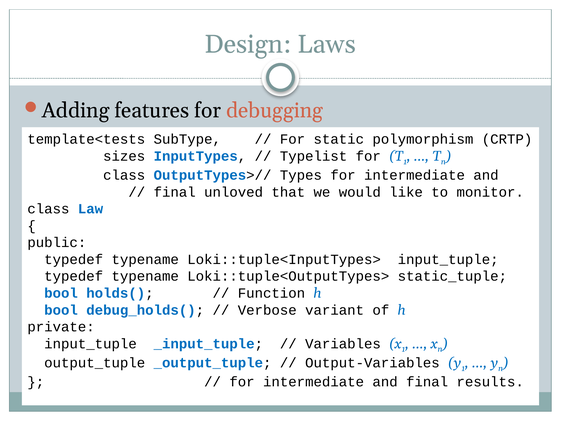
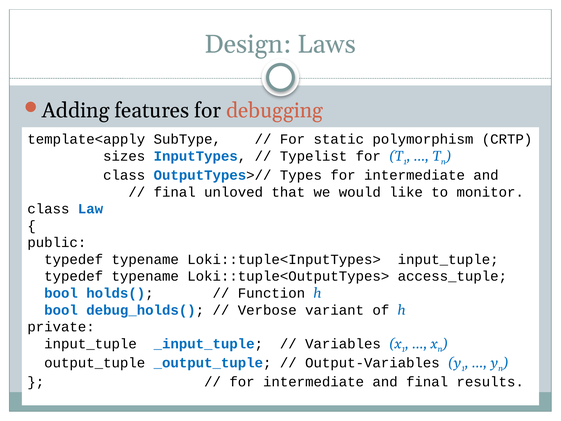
template<tests: template<tests -> template<apply (86, 139)
static_tuple: static_tuple -> access_tuple (452, 276)
